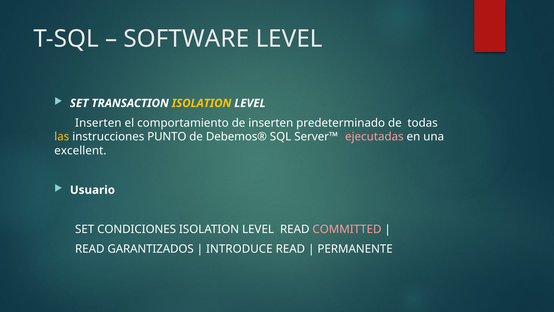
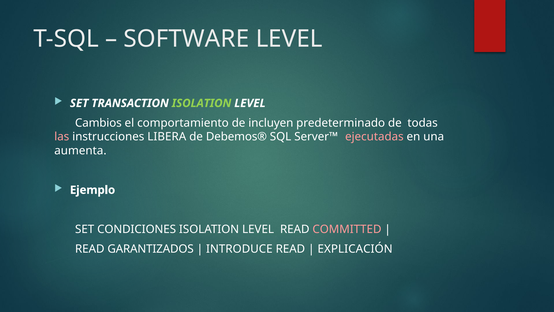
ISOLATION colour: yellow -> light green (202, 103)
Inserten: Inserten -> Cambios (98, 123)
de inserten: inserten -> incluyen (271, 123)
las colour: yellow -> pink (62, 137)
PUNTO: PUNTO -> LIBERA (167, 137)
excellent: excellent -> aumenta (80, 151)
Usuario: Usuario -> Ejemplo (93, 190)
PERMANENTE: PERMANENTE -> EXPLICACIÓN (355, 249)
